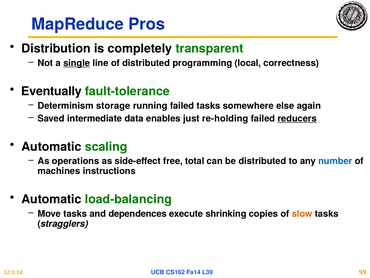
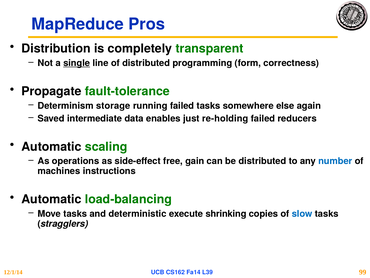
local: local -> form (248, 63)
Eventually: Eventually -> Propagate (51, 91)
reducers underline: present -> none (297, 118)
total: total -> gain (195, 161)
dependences: dependences -> deterministic (138, 213)
slow colour: orange -> blue (302, 213)
